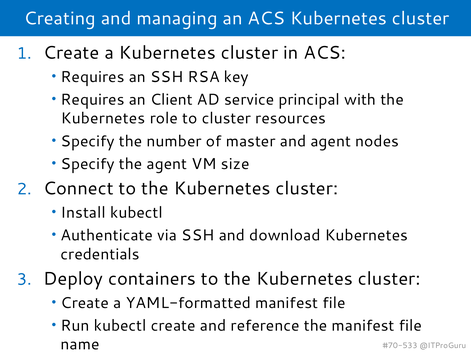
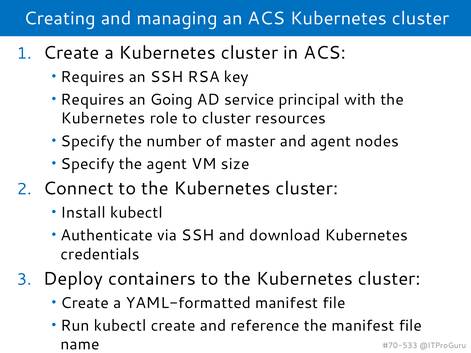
Client: Client -> Going (172, 100)
